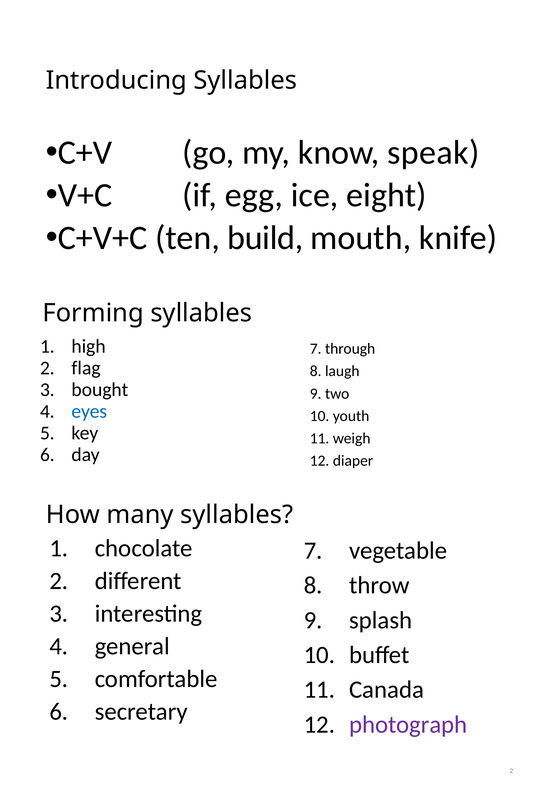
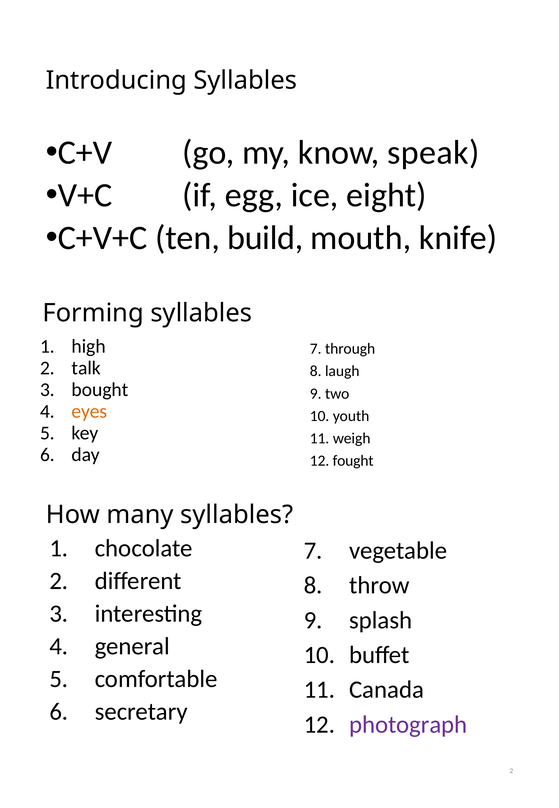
flag: flag -> talk (86, 368)
eyes colour: blue -> orange (89, 411)
diaper: diaper -> fought (353, 460)
